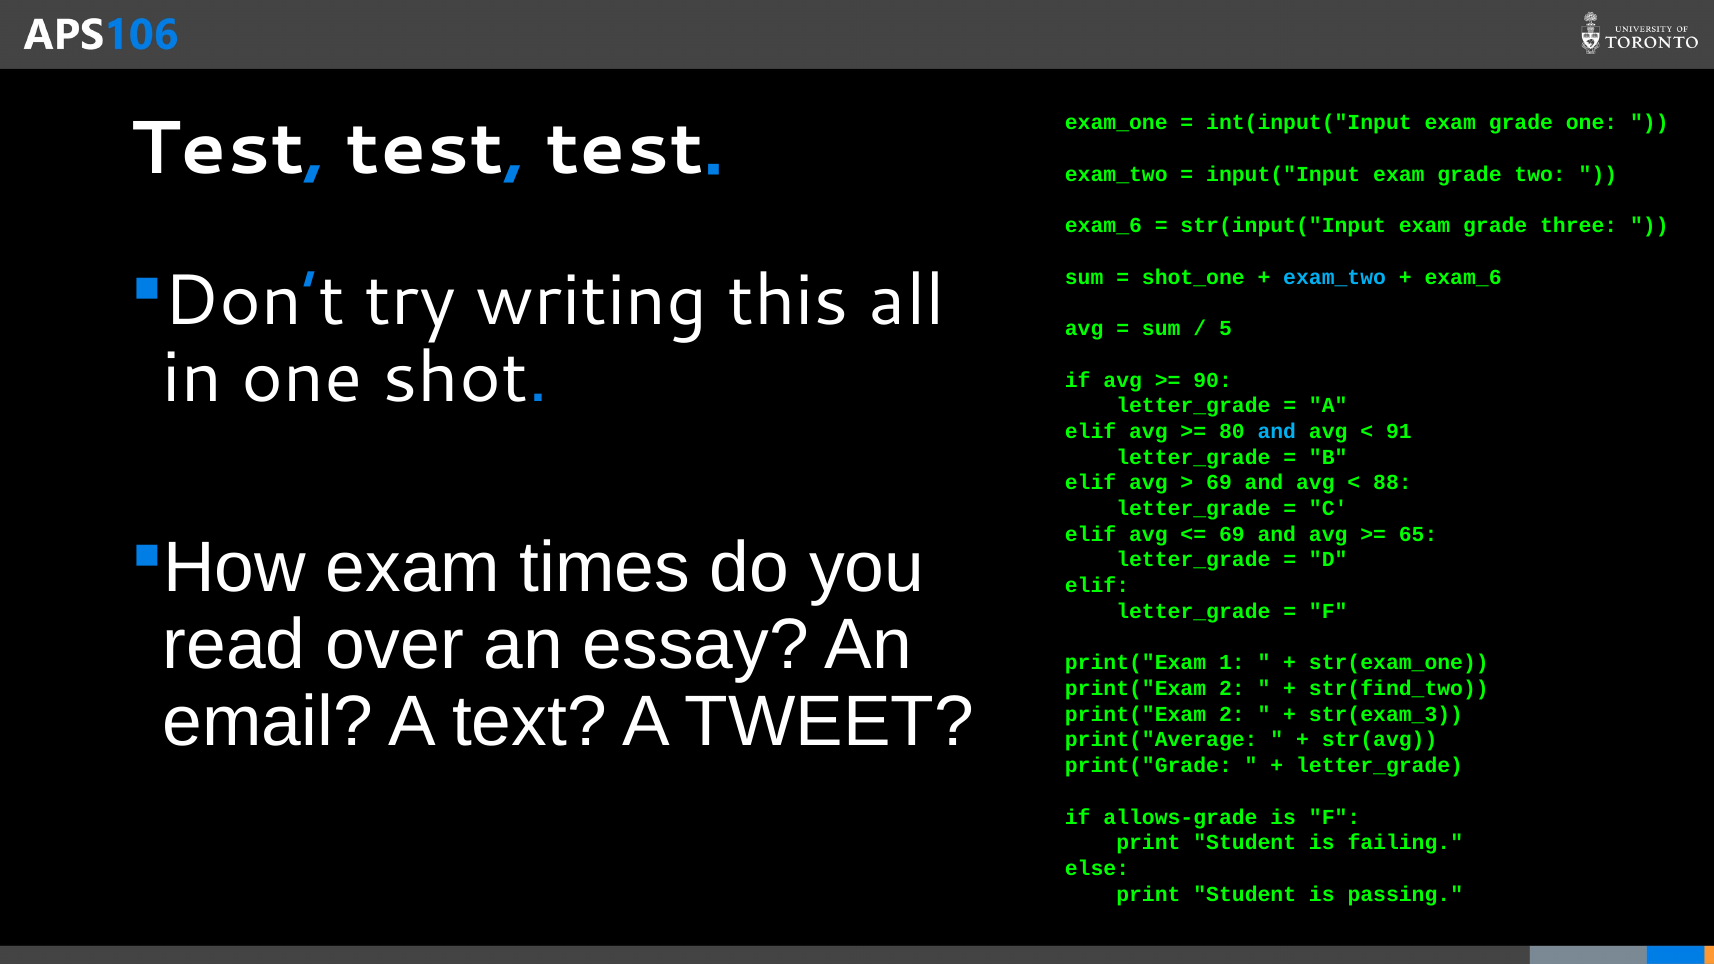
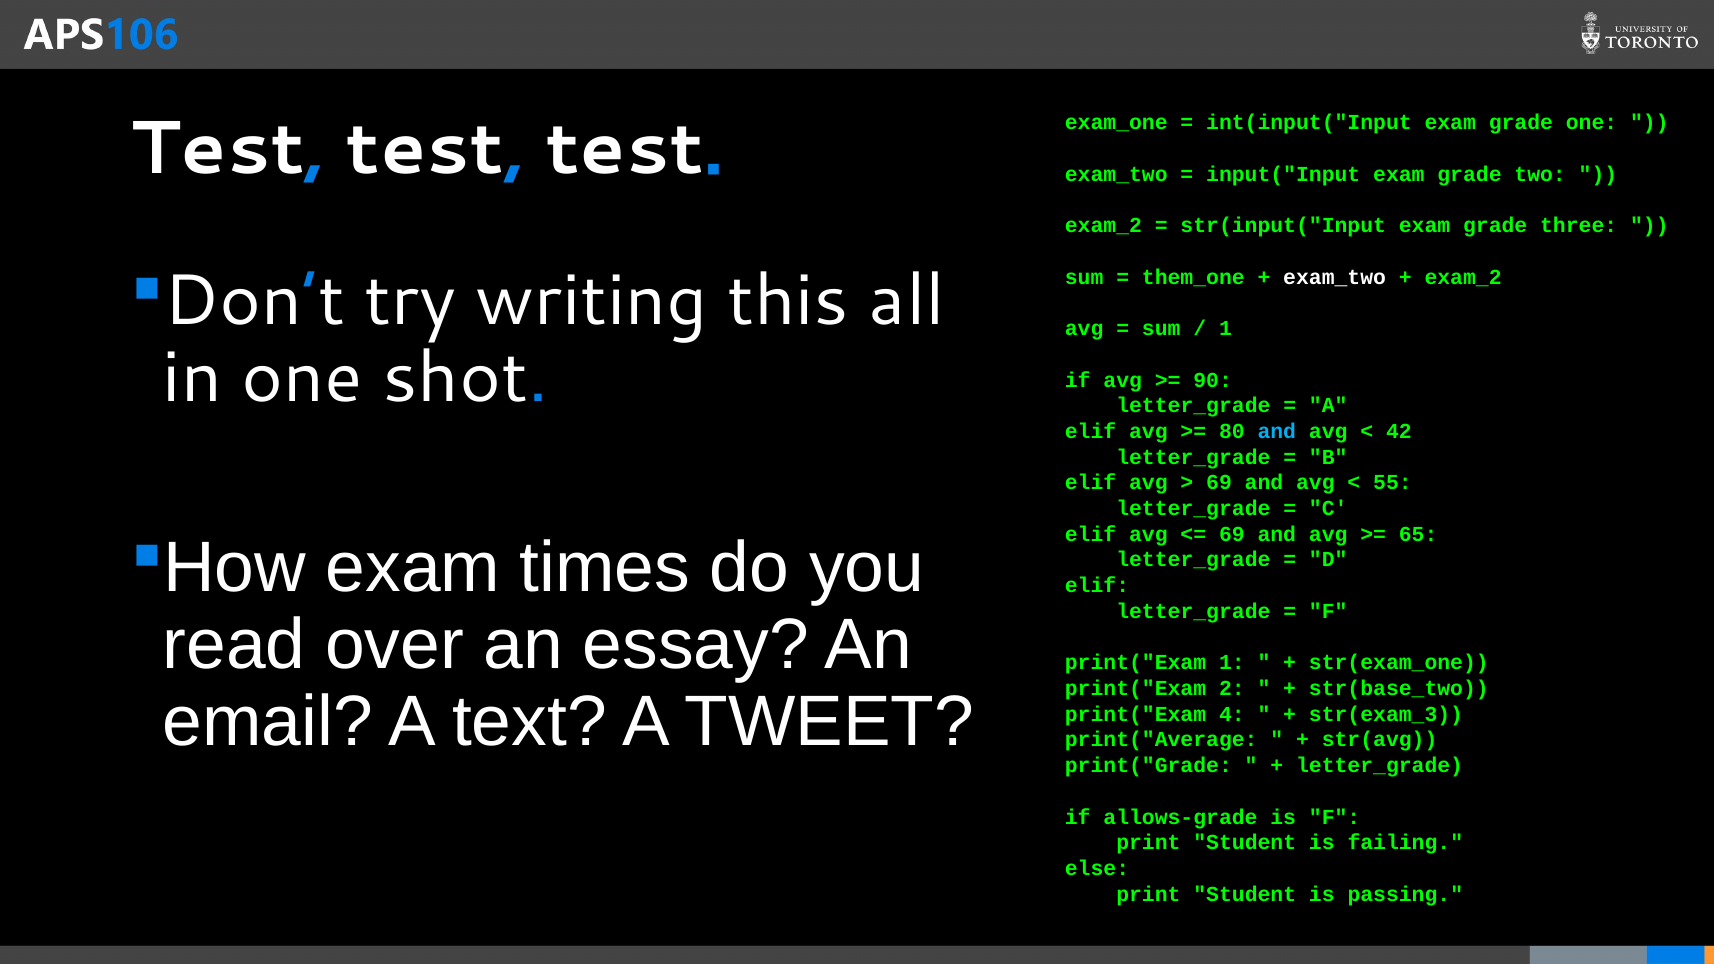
exam_6: exam_6 -> exam_2 (1103, 226)
shot_one: shot_one -> them_one (1193, 277)
exam_two colour: light blue -> white (1335, 277)
exam_6: exam_6 -> exam_2 (1463, 277)
5: 5 -> 1 (1225, 329)
91: 91 -> 42 (1399, 431)
88: 88 -> 55 (1392, 483)
str(find_two: str(find_two -> str(base_two (1399, 689)
2: 2 -> 4 (1232, 714)
